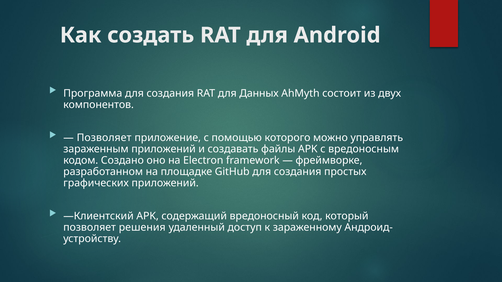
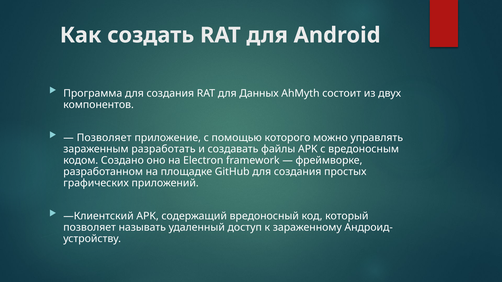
зараженным приложений: приложений -> разработать (163, 149)
решения: решения -> называть (142, 228)
